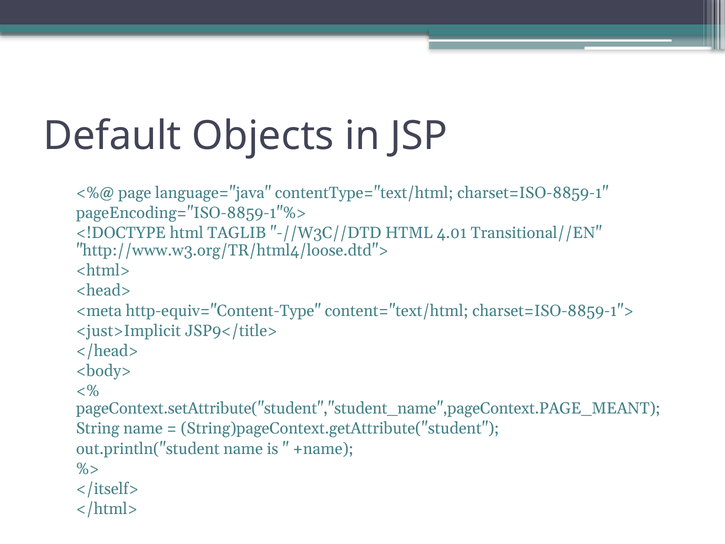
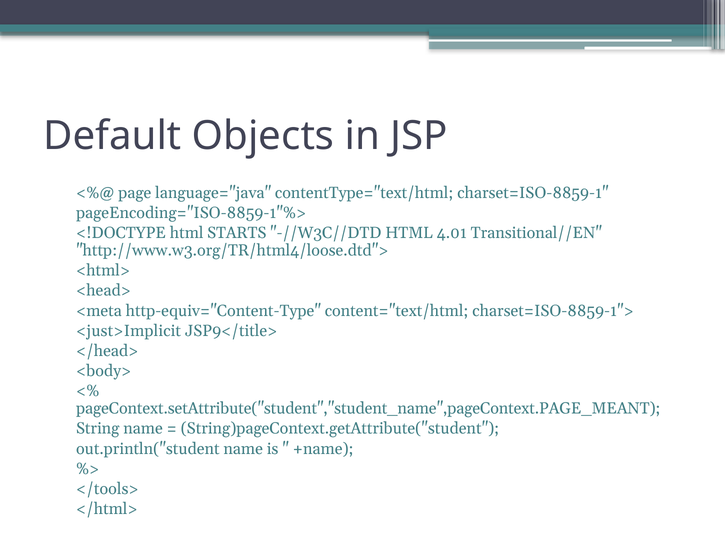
TAGLIB: TAGLIB -> STARTS (237, 233)
</itself>: </itself> -> </tools> (107, 489)
